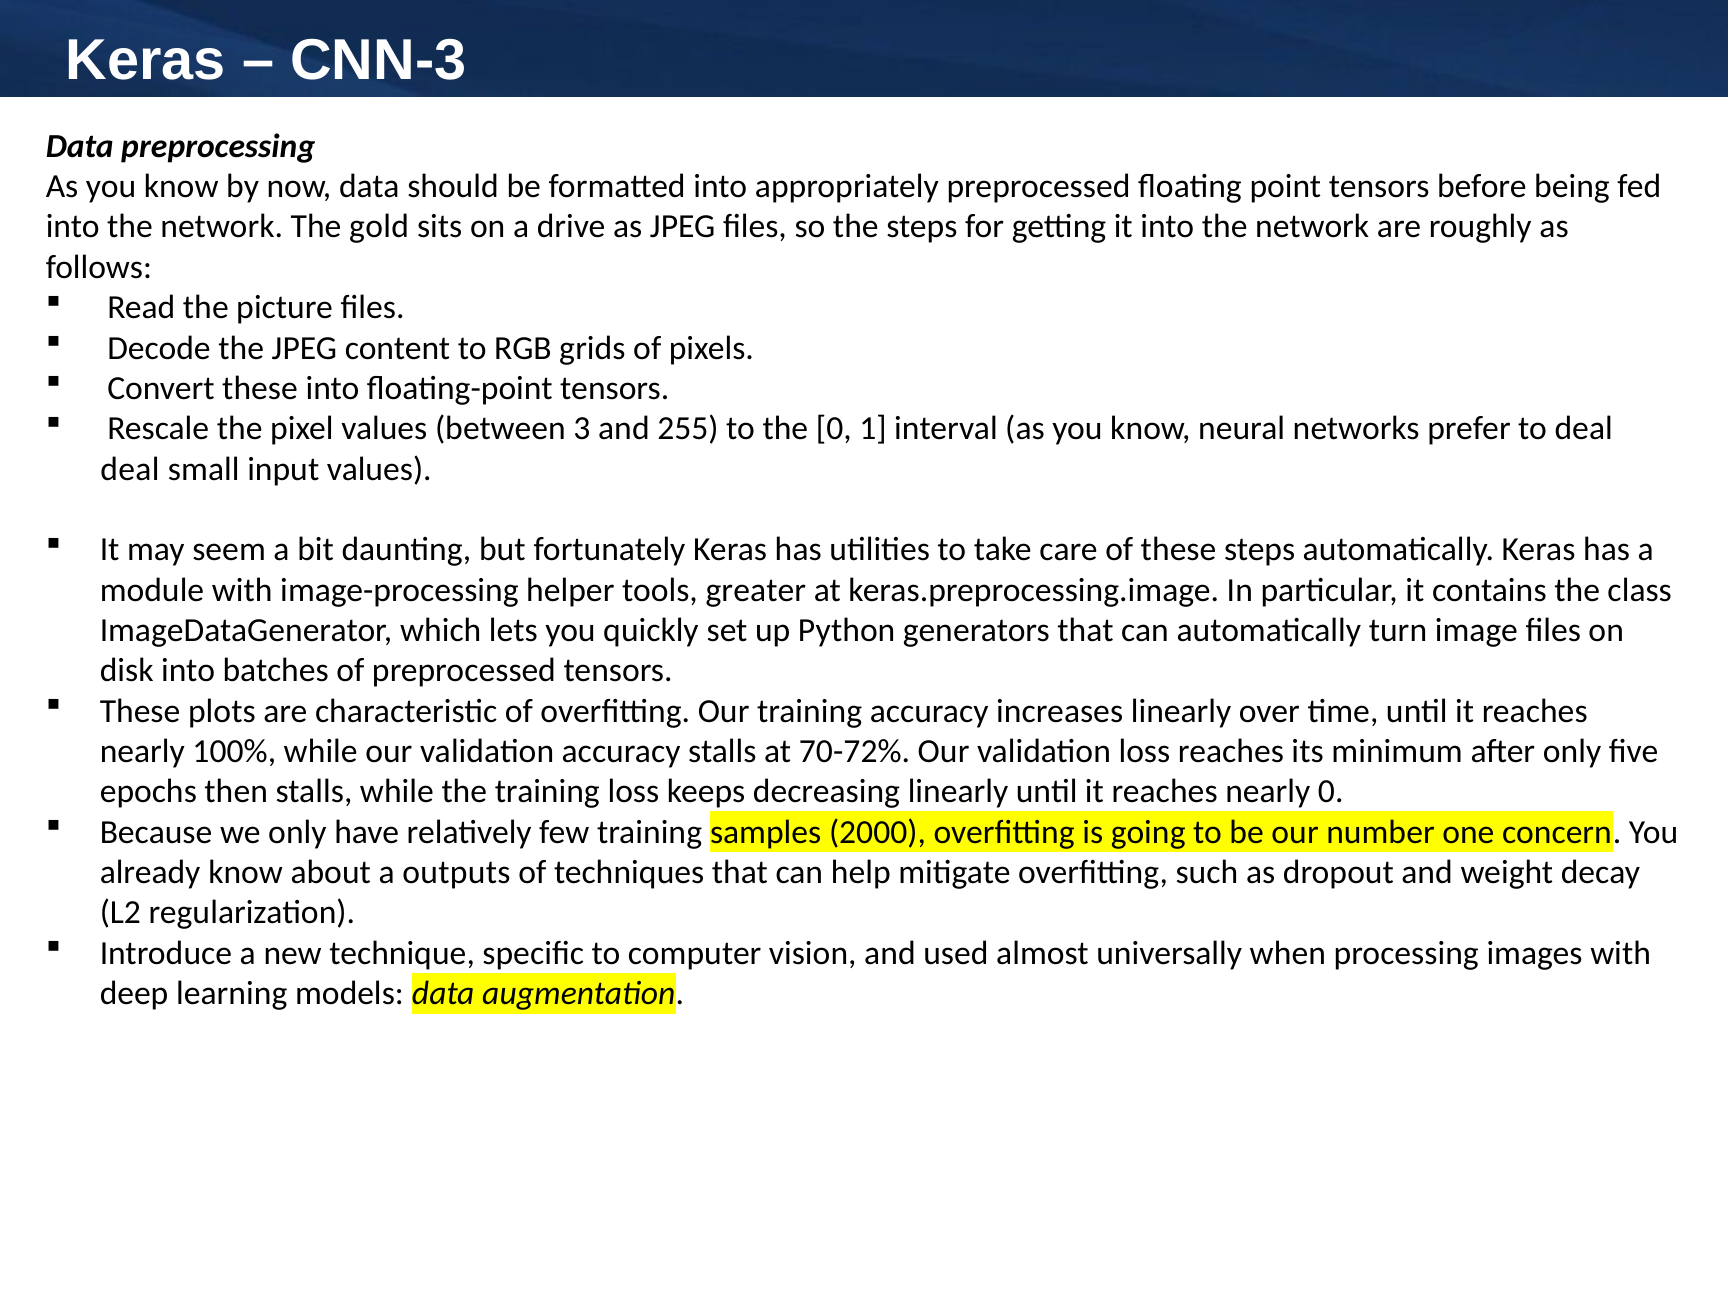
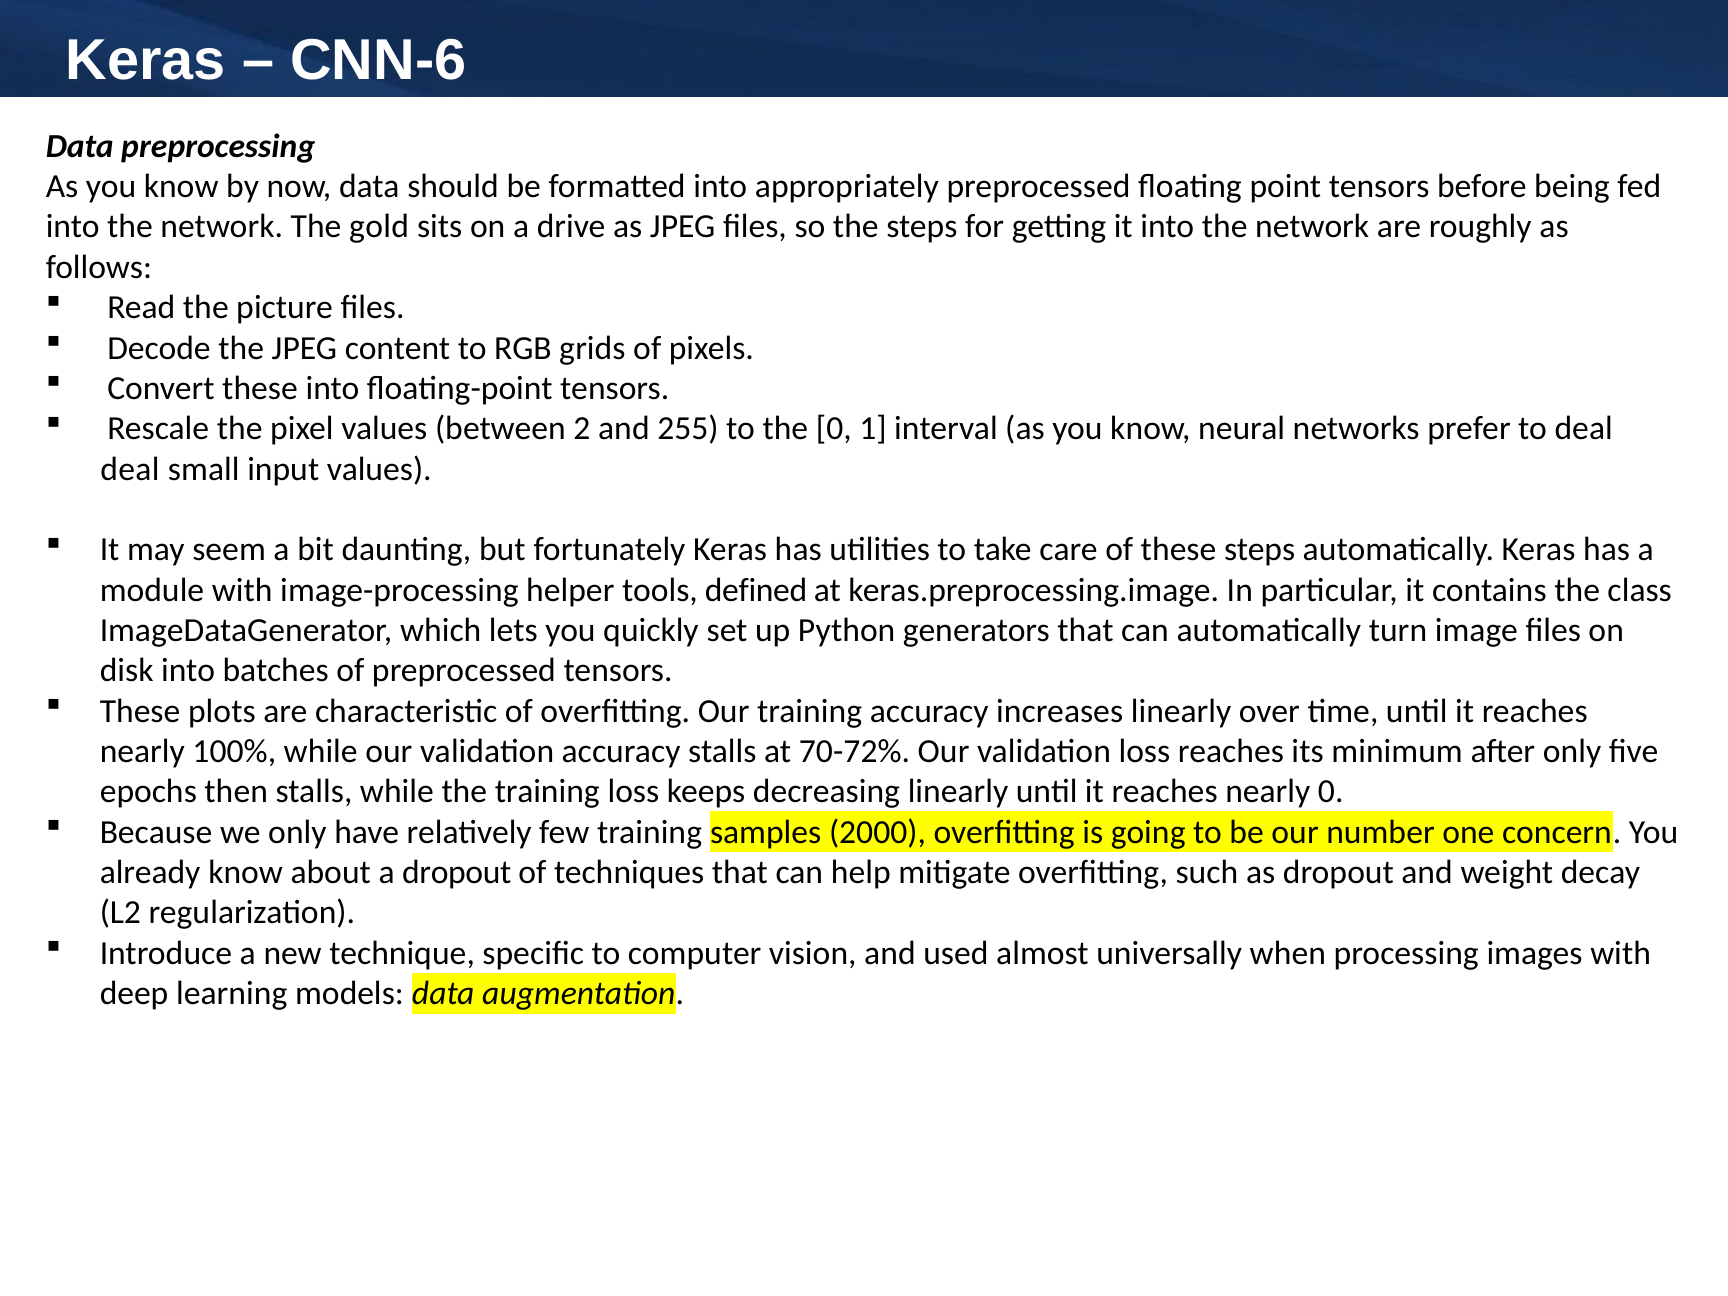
CNN-3: CNN-3 -> CNN-6 (378, 60)
3: 3 -> 2 (582, 429)
greater: greater -> defined (756, 590)
a outputs: outputs -> dropout (457, 872)
